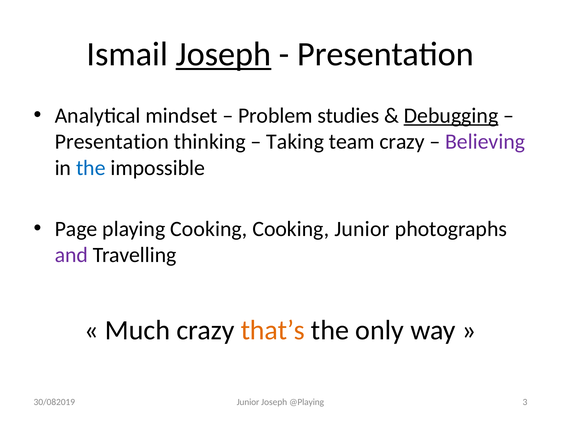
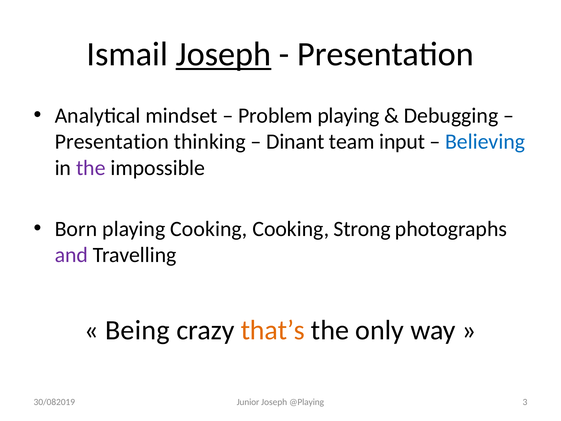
Problem studies: studies -> playing (348, 116)
Debugging underline: present -> none (451, 116)
Taking: Taking -> Dinant (295, 142)
team crazy: crazy -> input (402, 142)
Believing colour: purple -> blue (485, 142)
the colour: blue -> purple (91, 168)
Page: Page -> Born (76, 229)
Cooking Junior: Junior -> Strong (362, 229)
Much: Much -> Being (137, 330)
